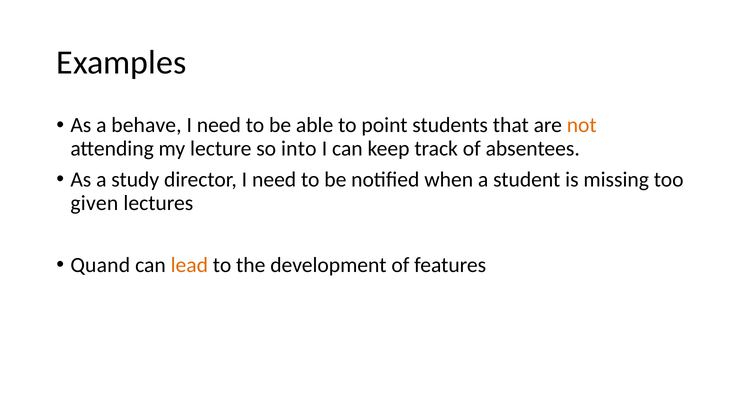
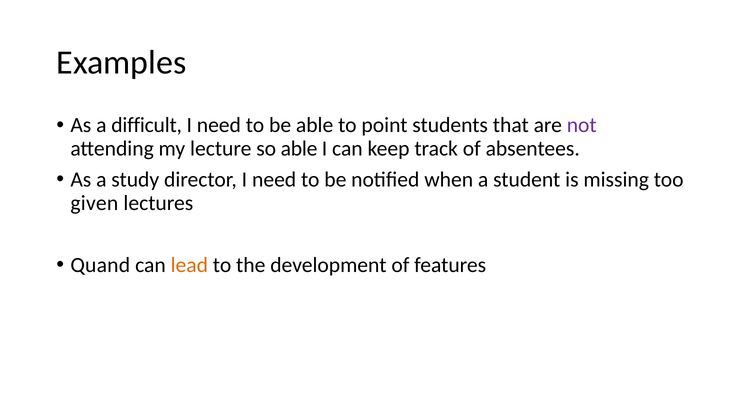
behave: behave -> difficult (147, 125)
not colour: orange -> purple (582, 125)
so into: into -> able (299, 149)
